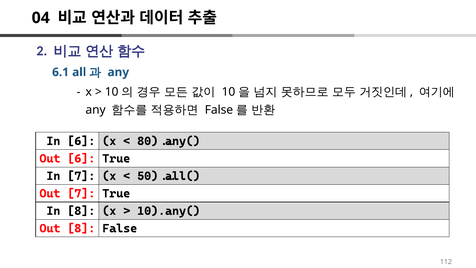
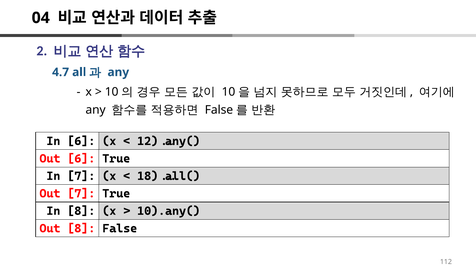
6.1: 6.1 -> 4.7 (61, 72)
80).any(: 80).any( -> 12).any( (169, 141)
50).all(: 50).all( -> 18).all( (169, 176)
